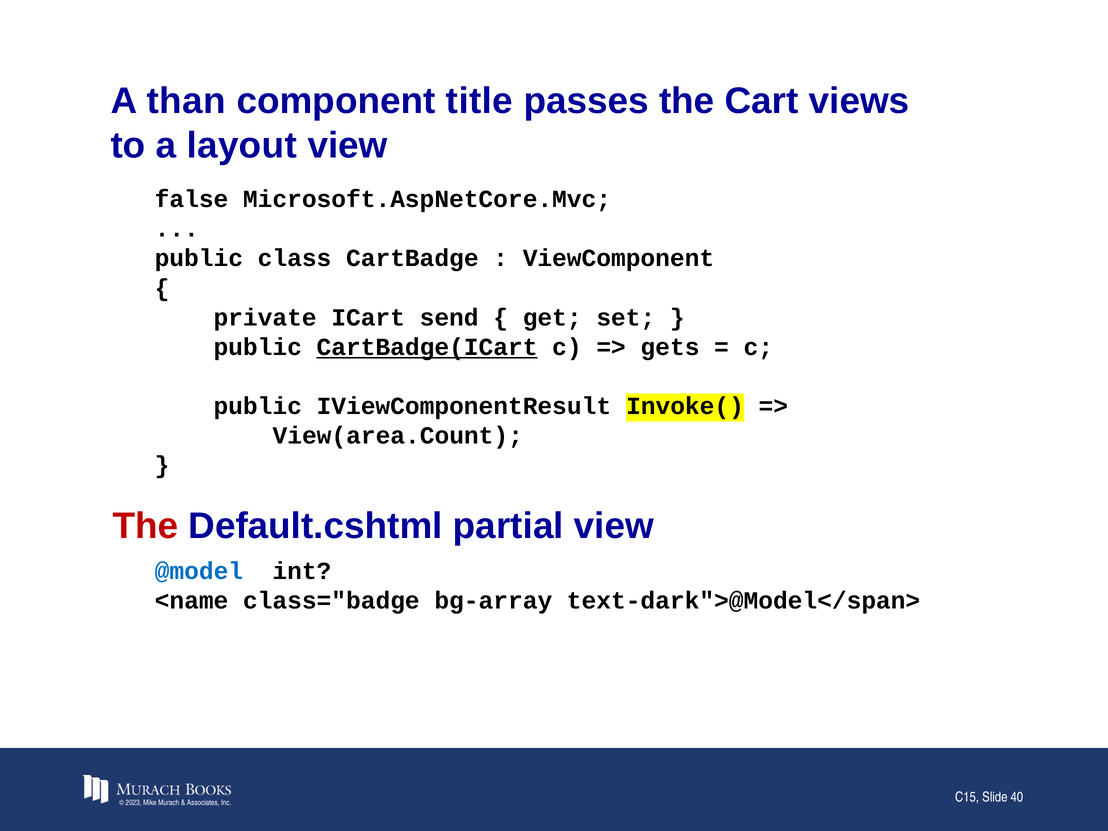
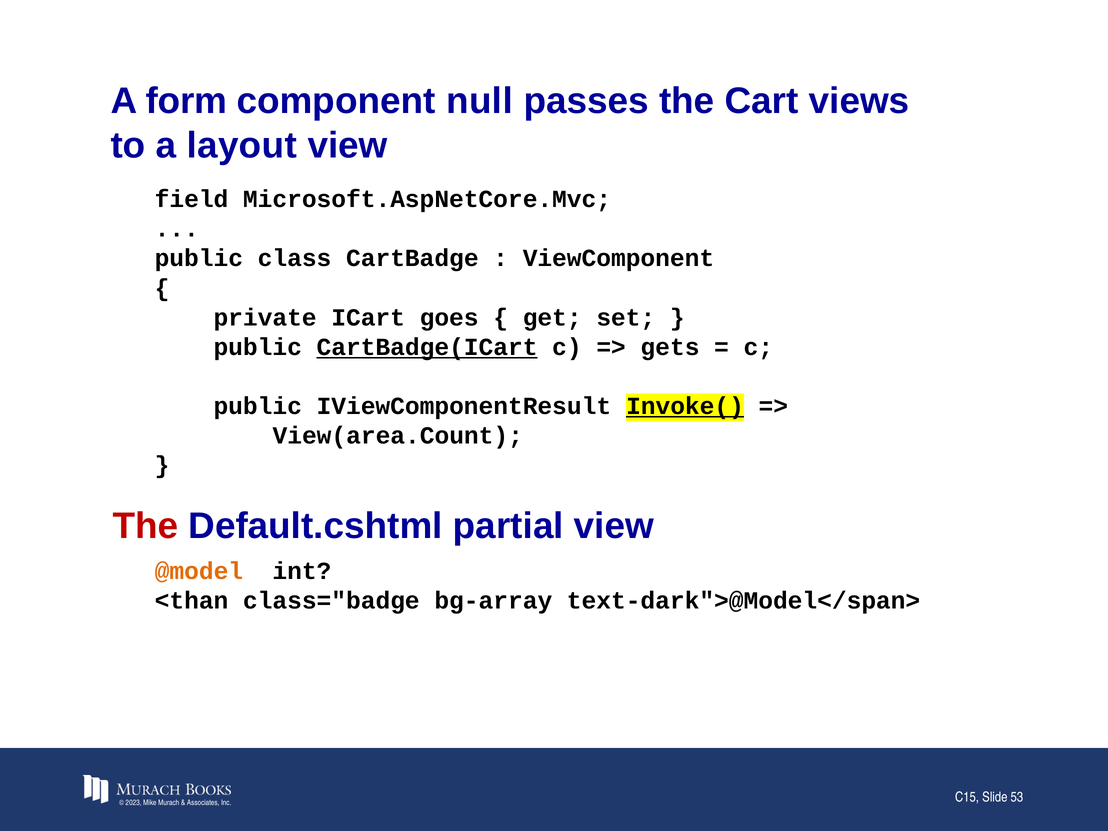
than: than -> form (186, 101)
title: title -> null (479, 101)
false: false -> field (192, 199)
send: send -> goes (449, 317)
Invoke( underline: none -> present (685, 406)
@model colour: blue -> orange (199, 571)
<name: <name -> <than (192, 601)
40: 40 -> 53 (1017, 797)
